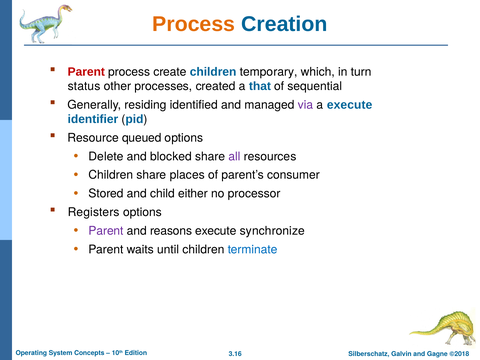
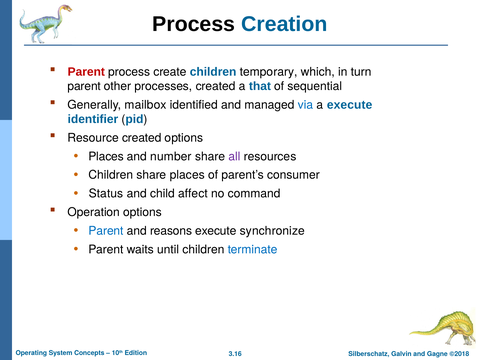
Process colour: orange -> black (194, 24)
status: status -> parent (84, 86)
residing: residing -> mailbox (146, 105)
via colour: purple -> blue (305, 105)
Resource queued: queued -> created (142, 138)
Delete: Delete -> Places (106, 156)
blocked: blocked -> number (171, 156)
Stored: Stored -> Status (106, 194)
either: either -> affect (193, 194)
processor: processor -> command (254, 194)
Registers: Registers -> Operation (94, 212)
Parent colour: purple -> blue (106, 231)
